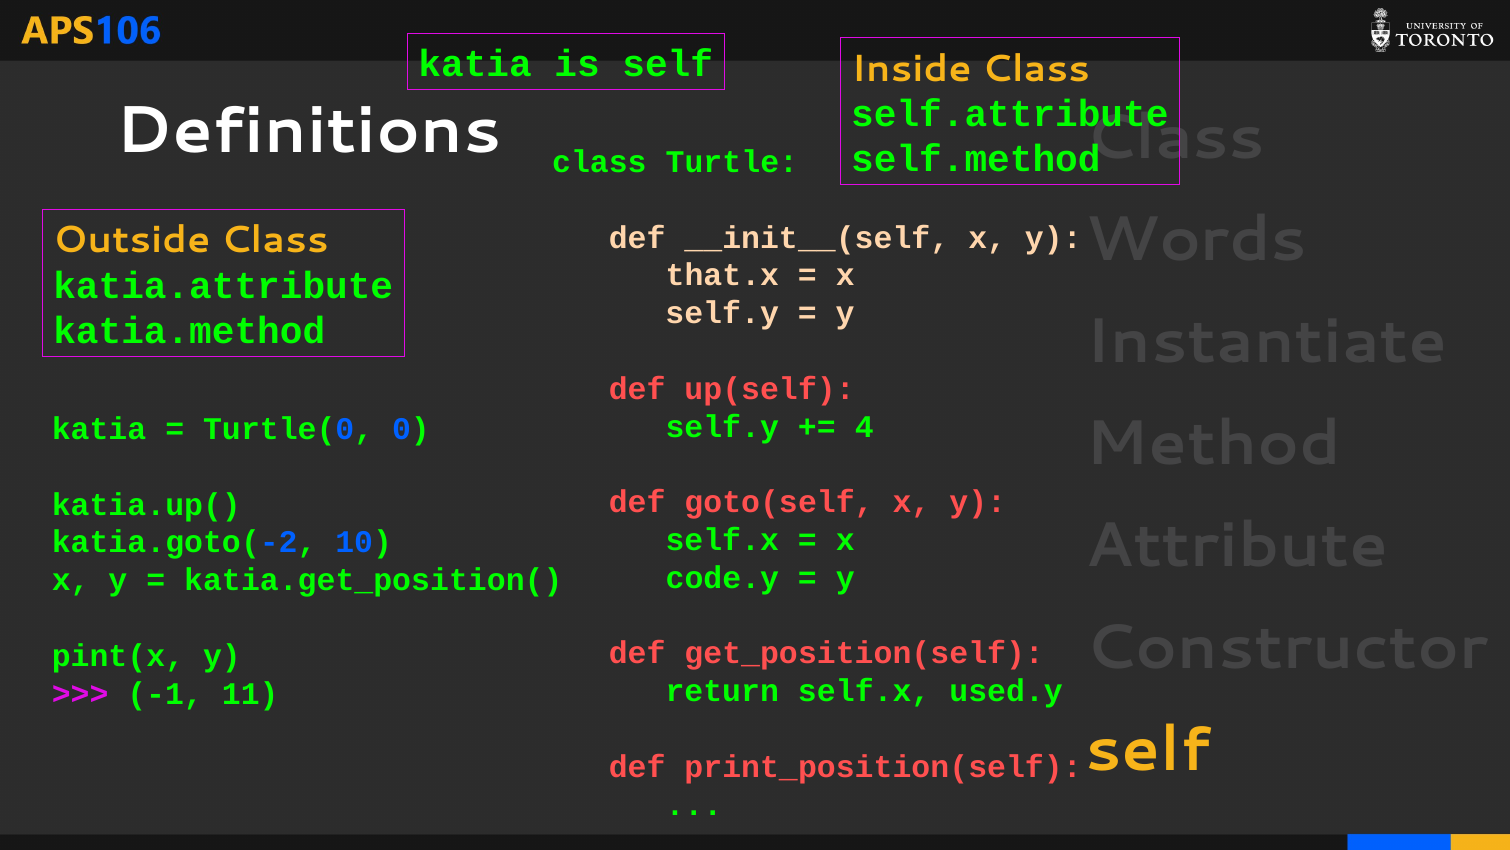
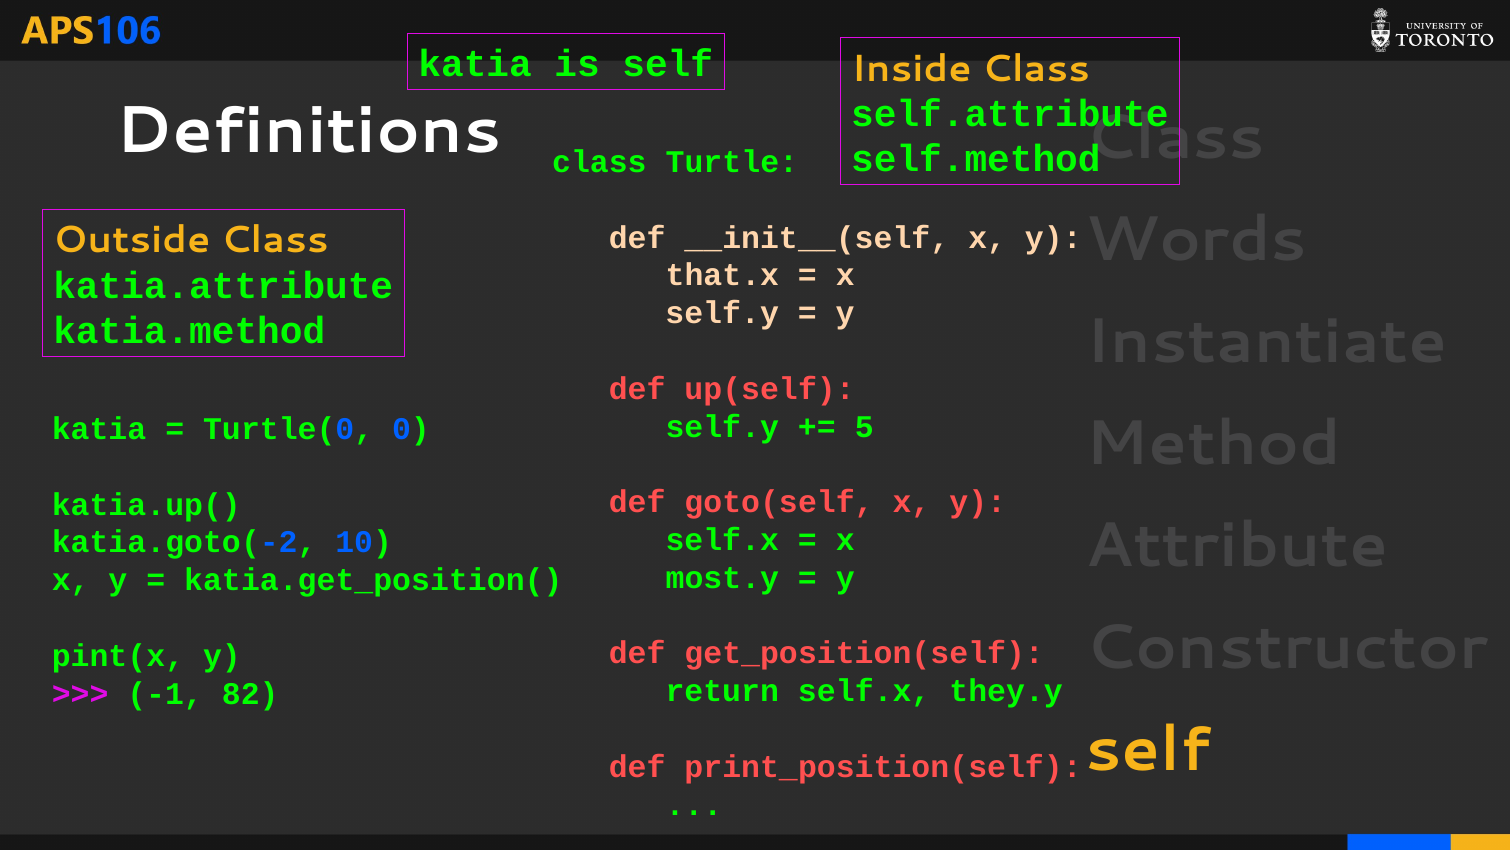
4: 4 -> 5 (864, 426)
code.y: code.y -> most.y (722, 577)
used.y: used.y -> they.y (1006, 691)
11: 11 -> 82 (250, 693)
